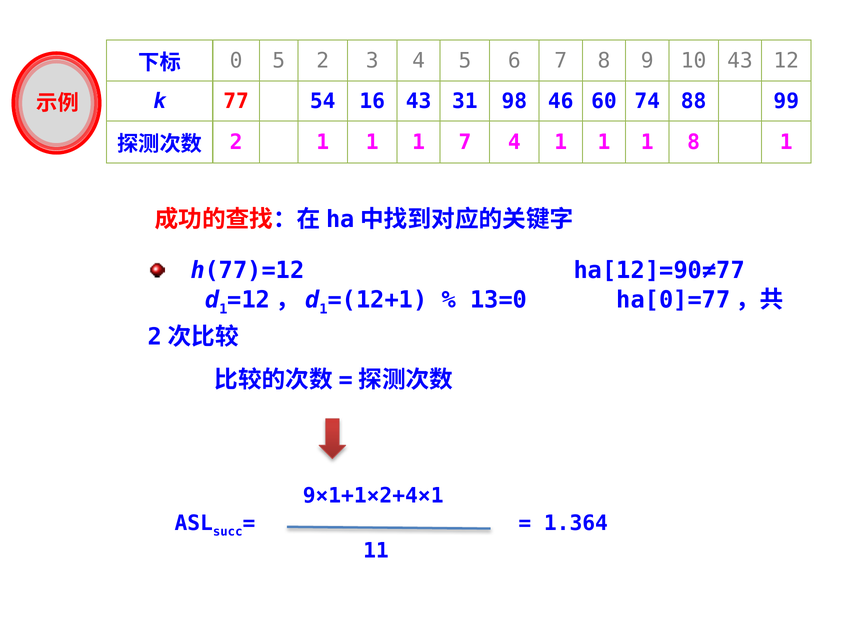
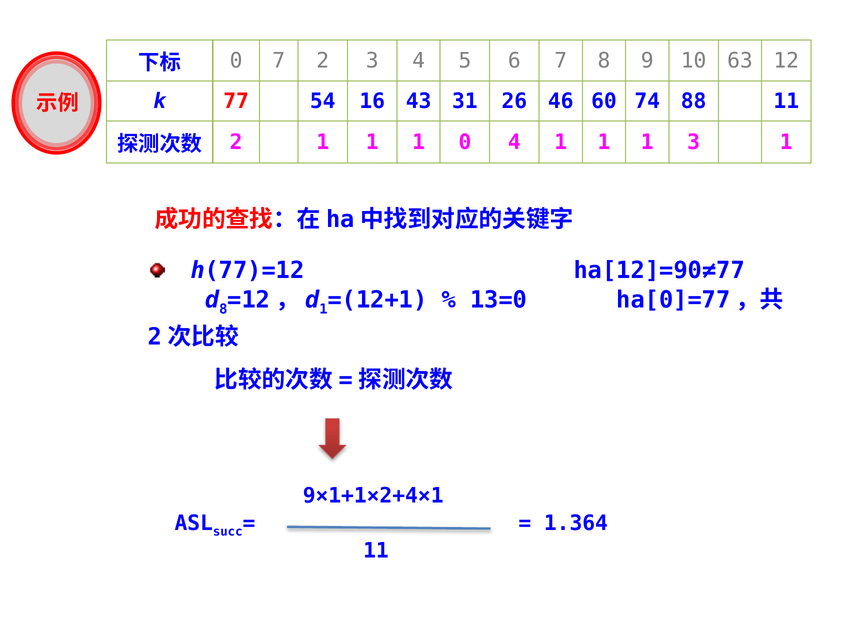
0 5: 5 -> 7 (279, 61)
10 43: 43 -> 63 (740, 61)
98: 98 -> 26 (514, 101)
88 99: 99 -> 11 (786, 101)
1 7: 7 -> 0 (465, 142)
1 8: 8 -> 3 (694, 142)
1: 1 -> 8 (223, 309)
